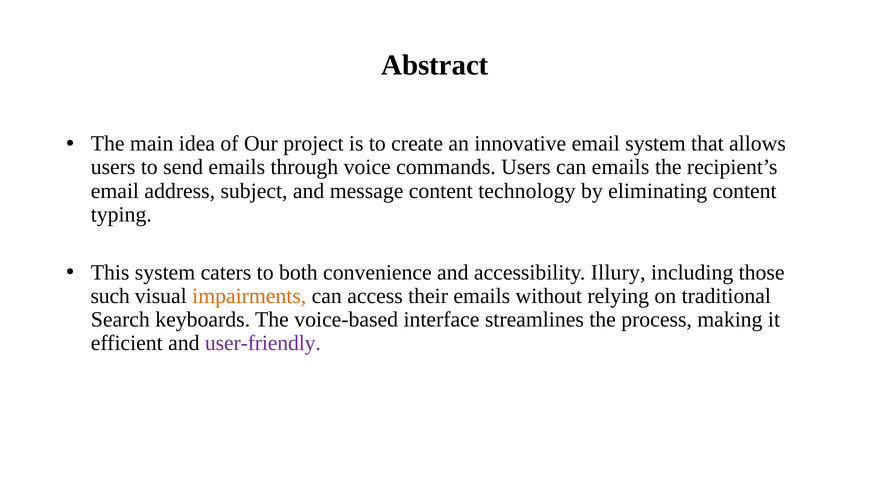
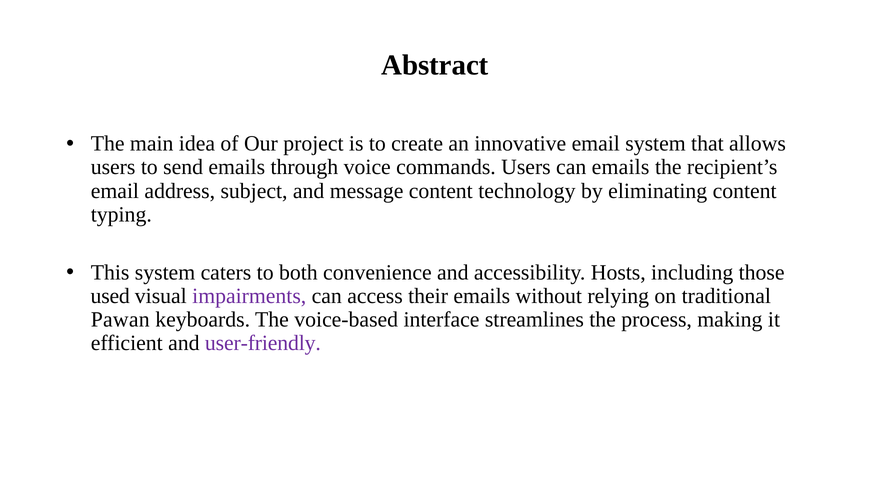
Illury: Illury -> Hosts (618, 272)
such: such -> used (110, 296)
impairments colour: orange -> purple (249, 296)
Search: Search -> Pawan (120, 319)
